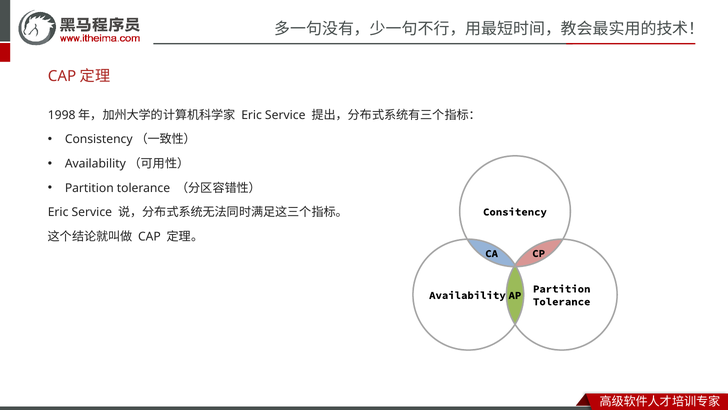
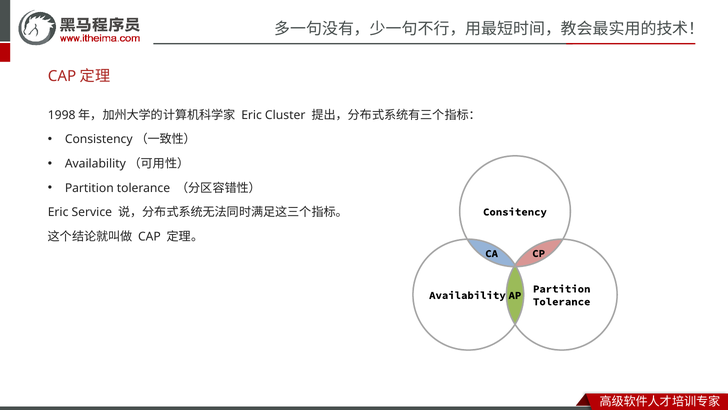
Service: Service -> Cluster (285, 115)
